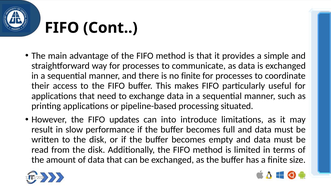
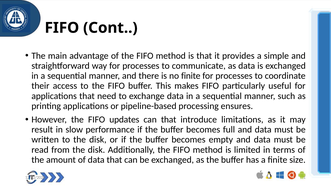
situated: situated -> ensures (237, 106)
can into: into -> that (169, 120)
